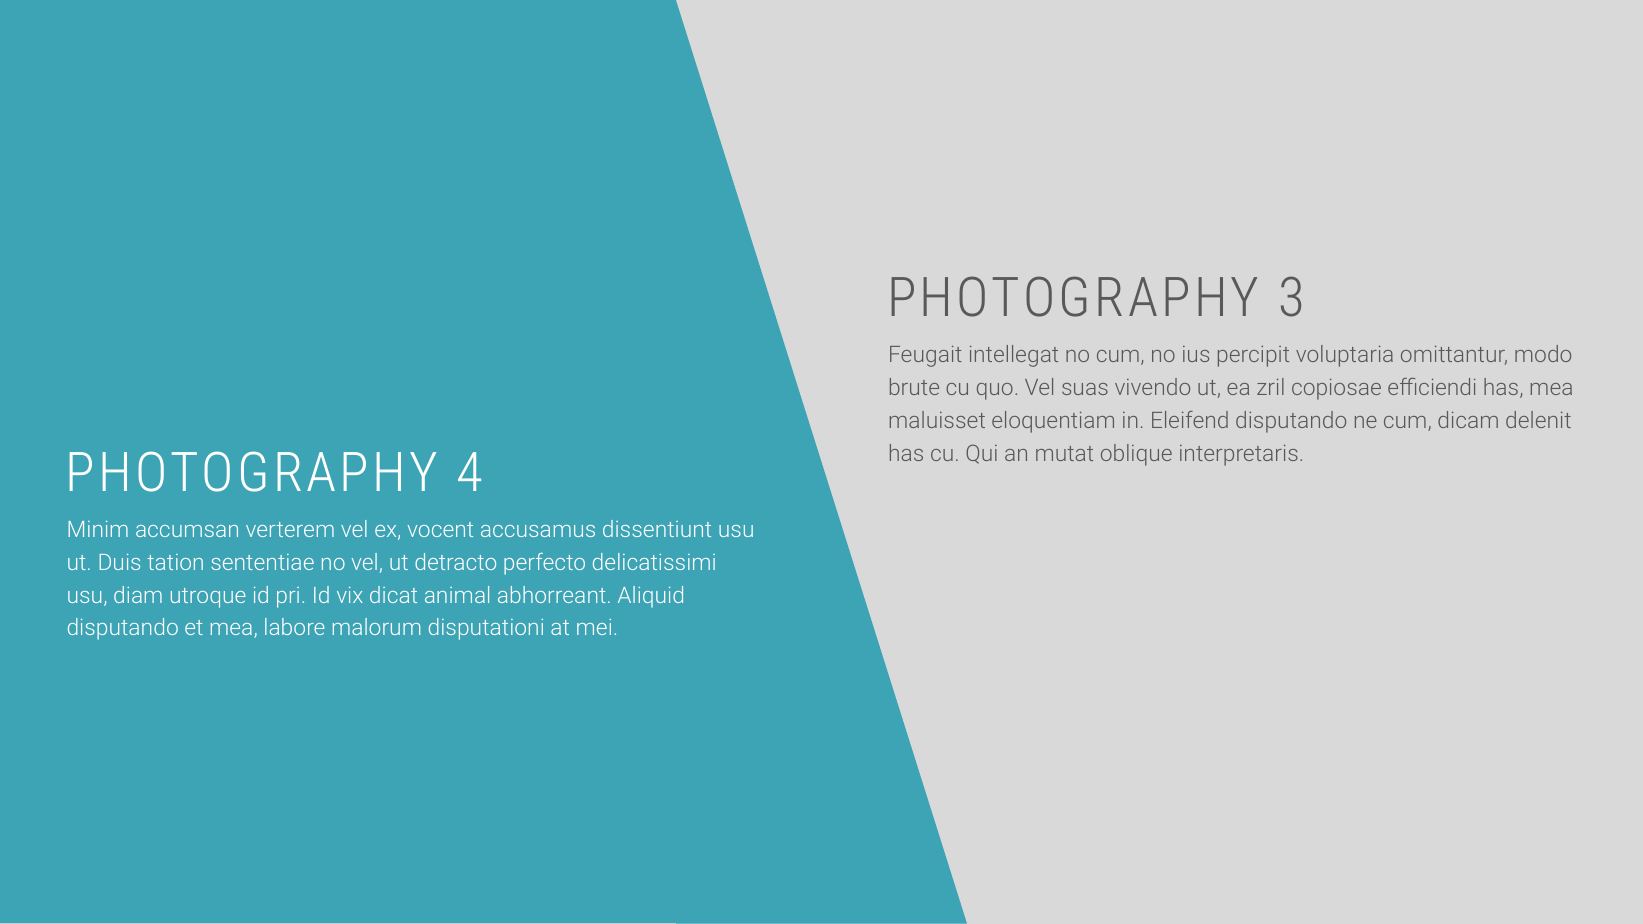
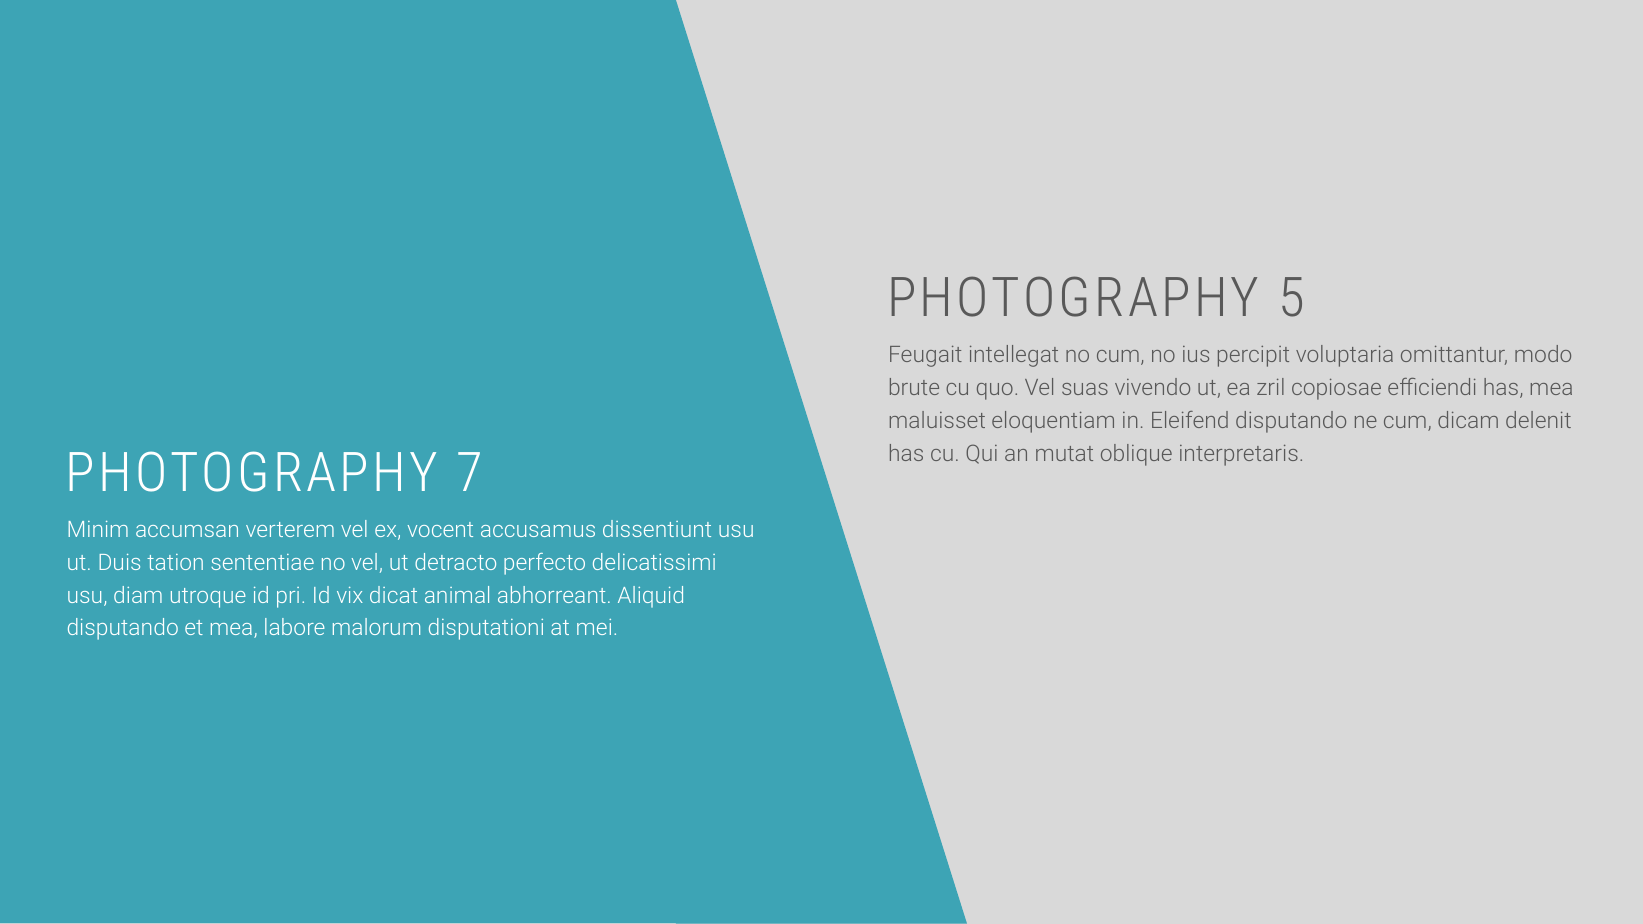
3: 3 -> 5 (1292, 299)
4: 4 -> 7 (470, 474)
